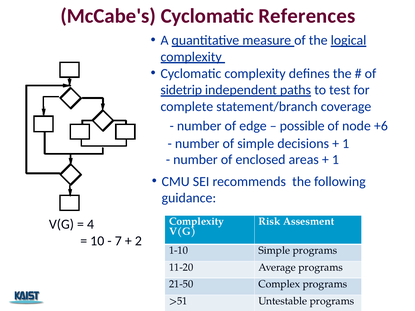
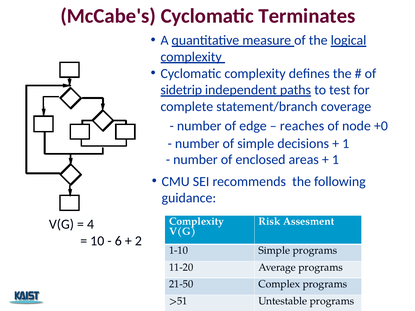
References: References -> Terminates (307, 16)
possible: possible -> reaches (302, 126)
+6: +6 -> +0 (381, 126)
7: 7 -> 6 (118, 241)
